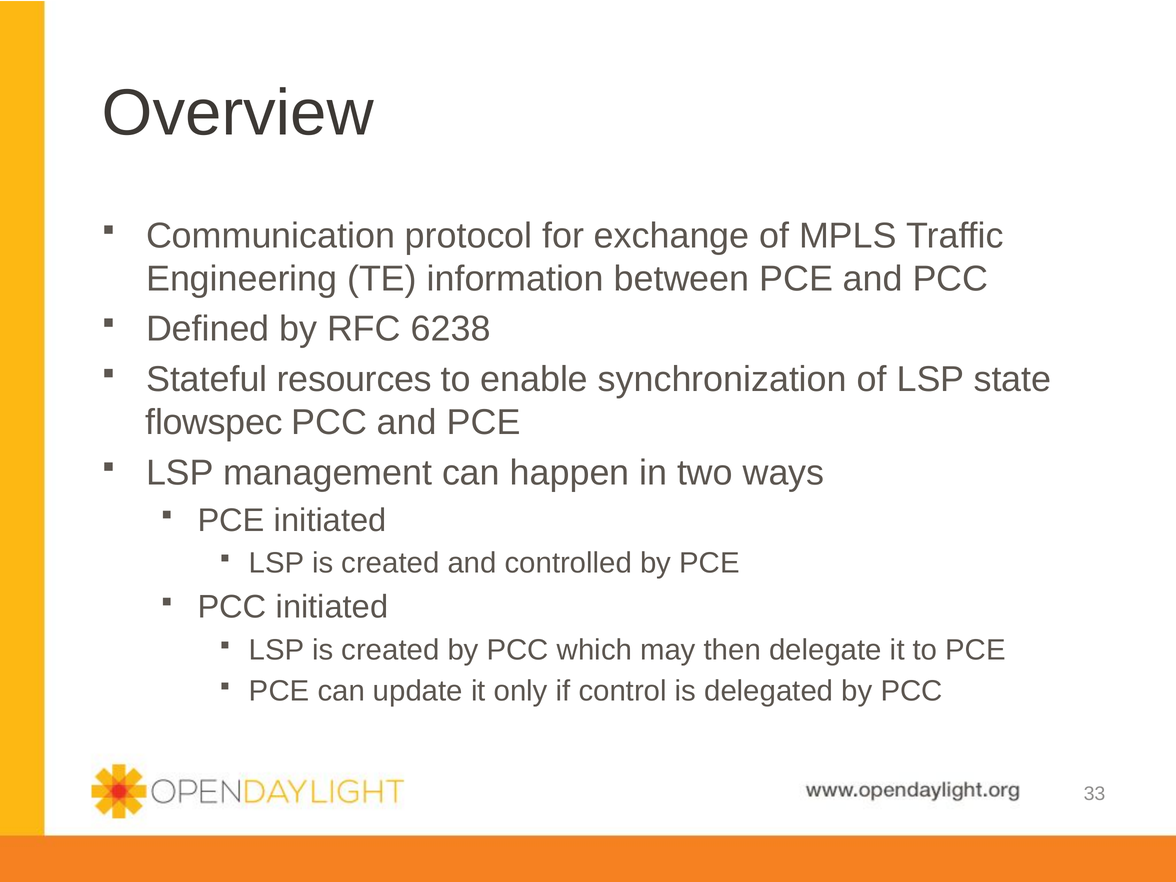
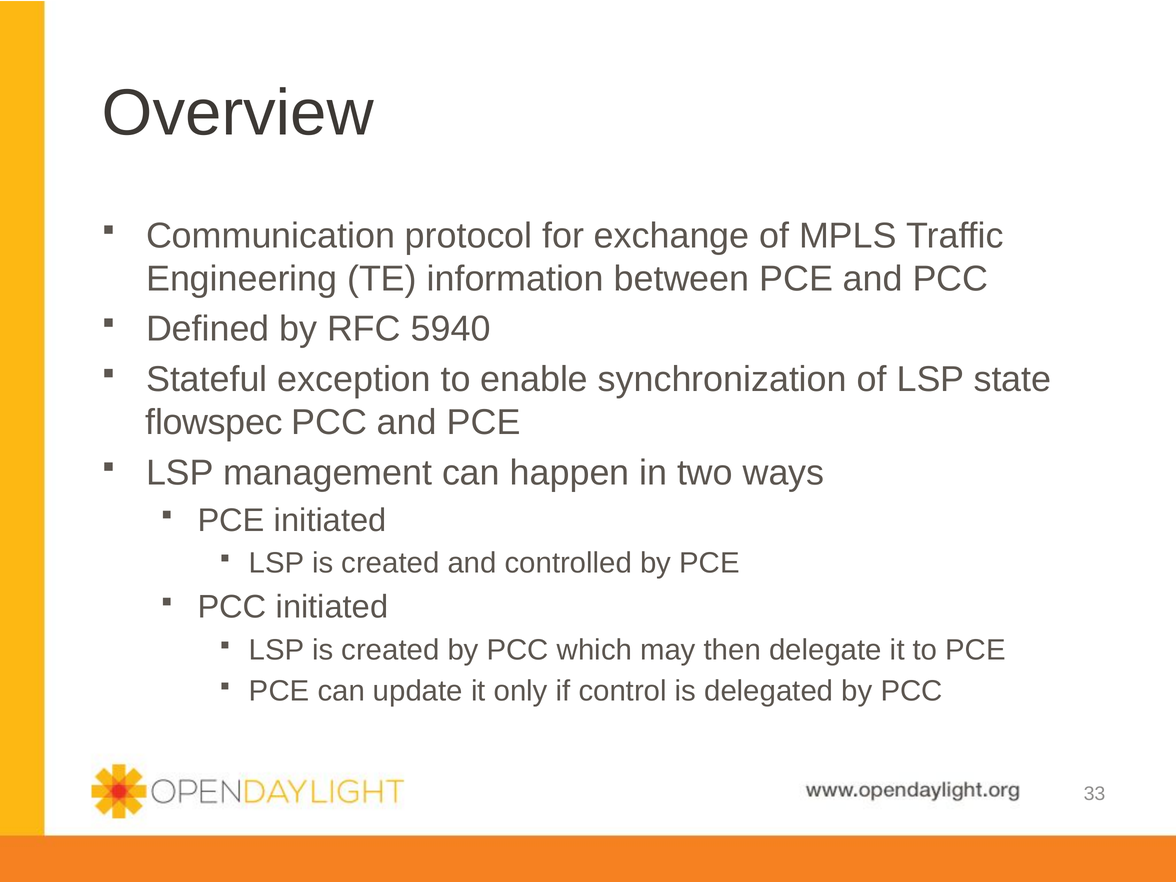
6238: 6238 -> 5940 (451, 329)
resources: resources -> exception (354, 379)
